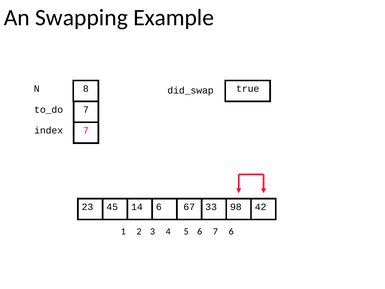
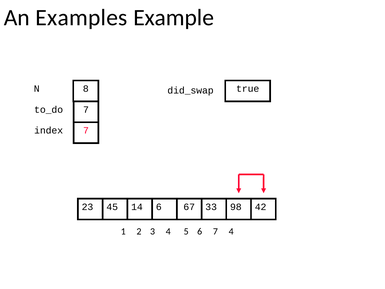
Swapping: Swapping -> Examples (81, 18)
7 6: 6 -> 4 (231, 231)
